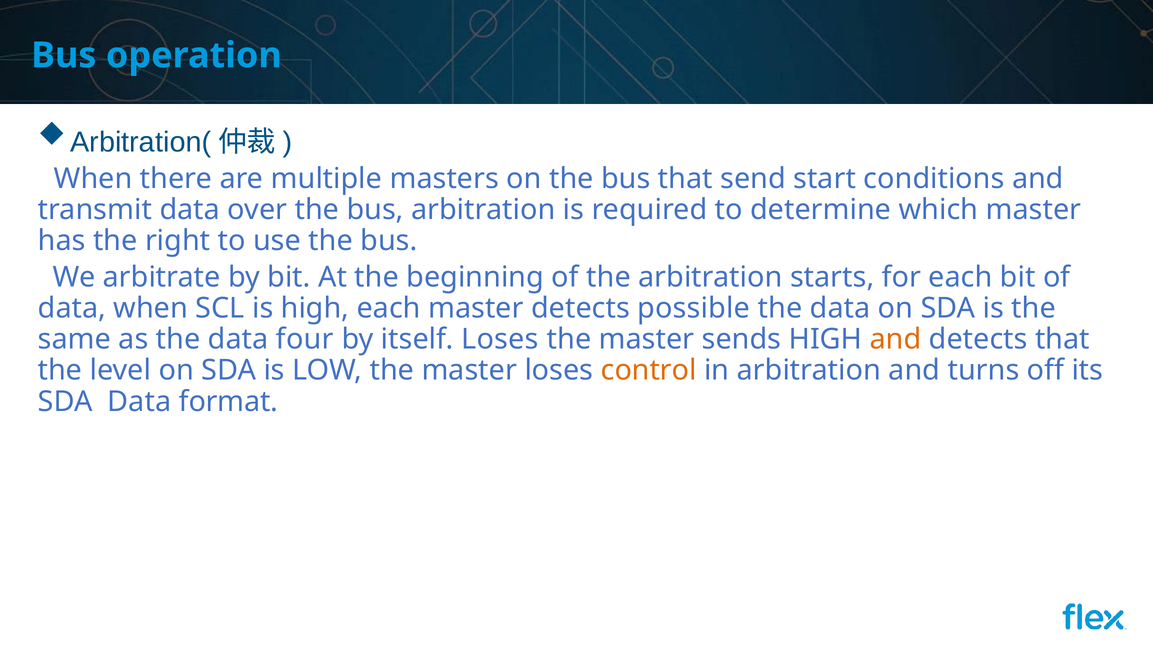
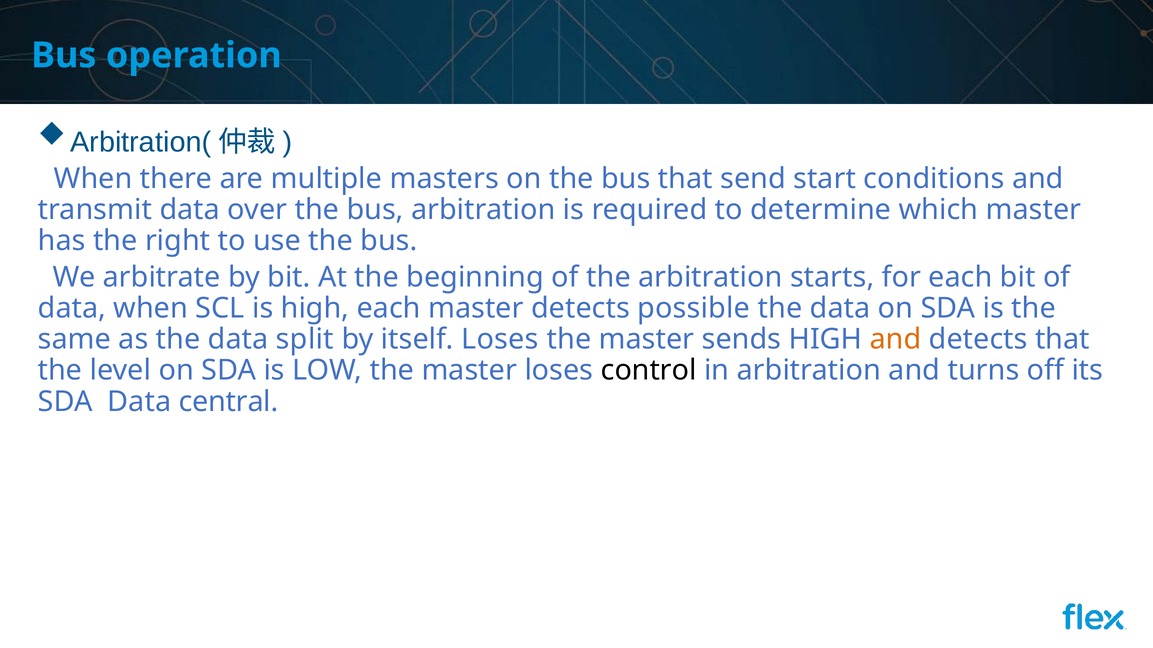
four: four -> split (305, 340)
control colour: orange -> black (649, 371)
format: format -> central (229, 402)
